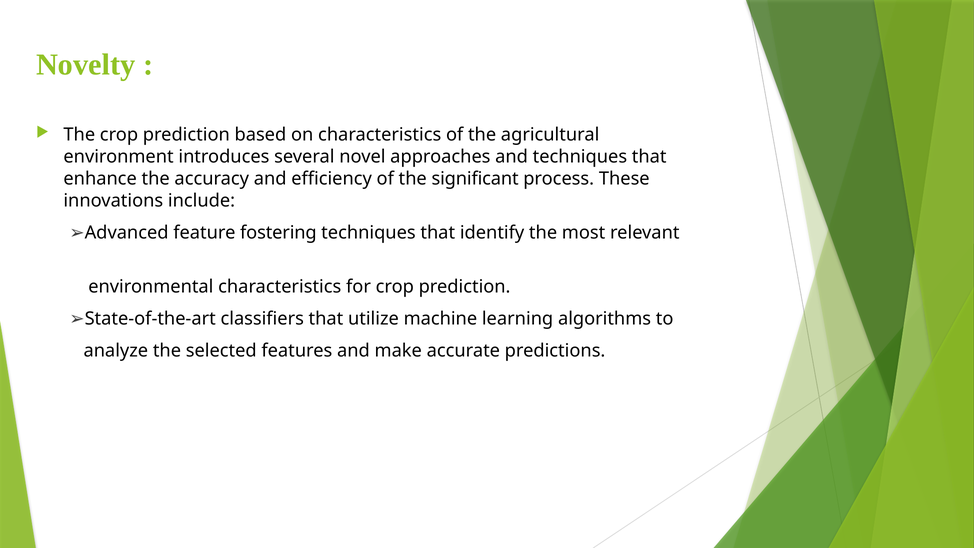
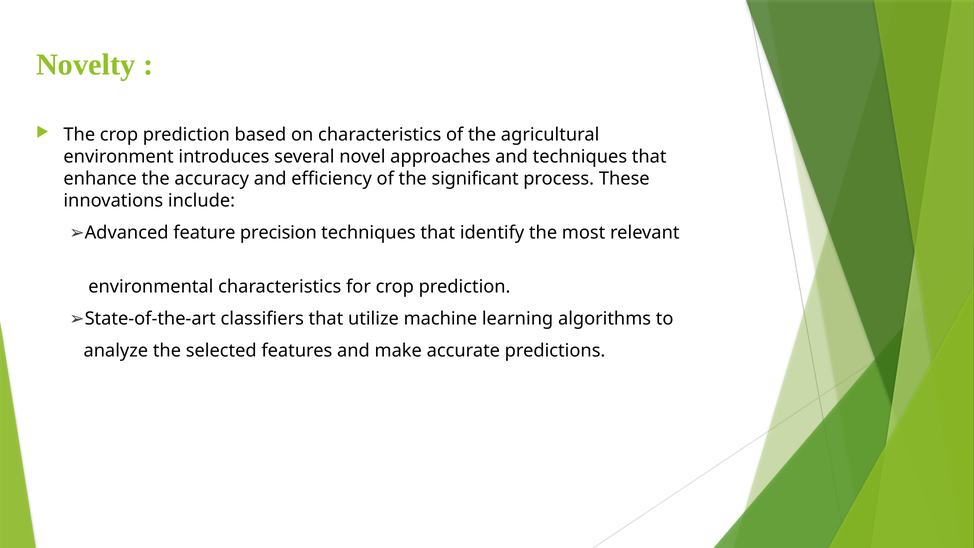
fostering: fostering -> precision (278, 233)
